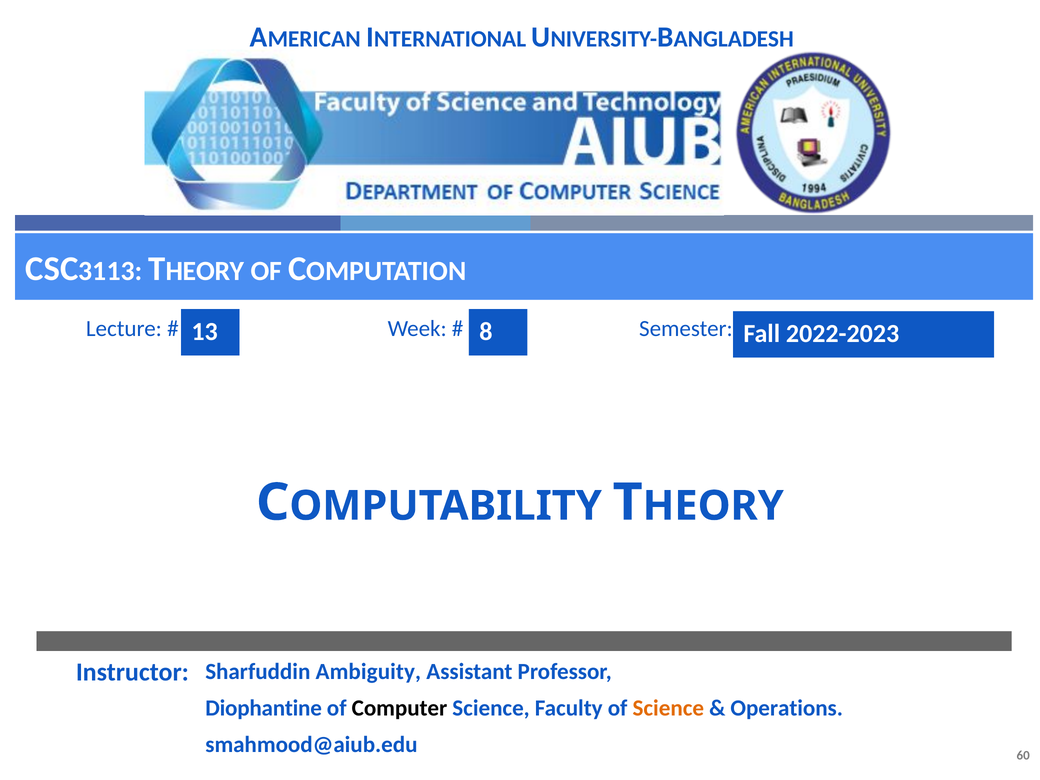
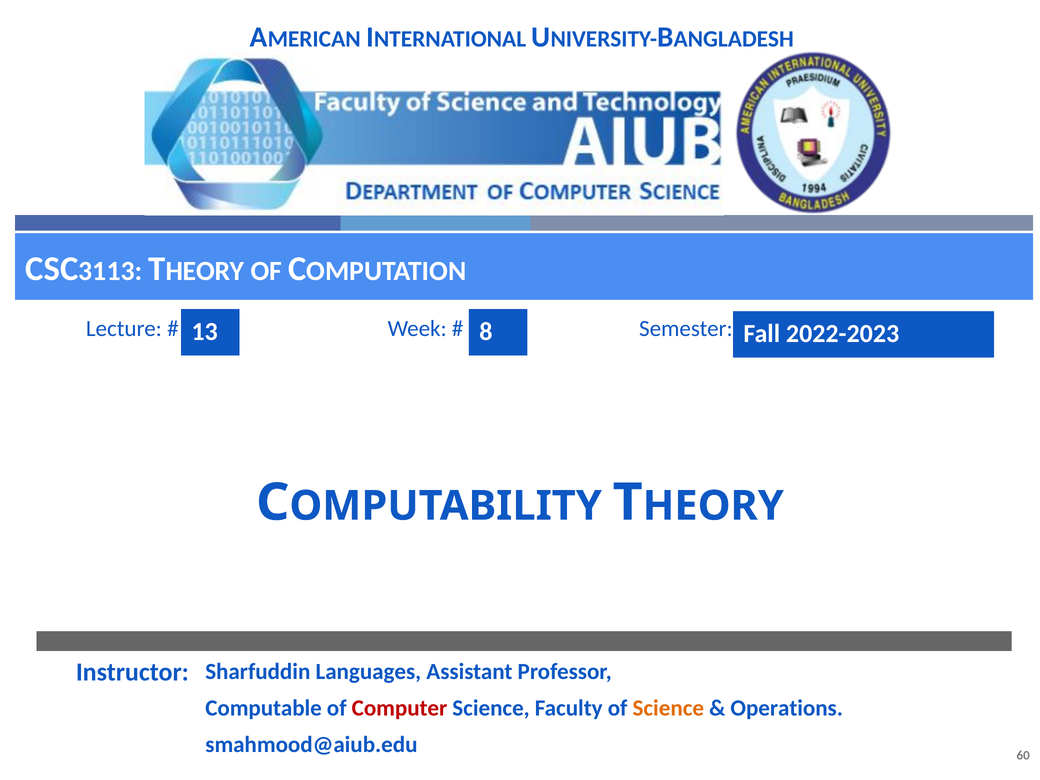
Ambiguity: Ambiguity -> Languages (368, 672)
Diophantine: Diophantine -> Computable (264, 708)
Computer colour: black -> red (399, 708)
